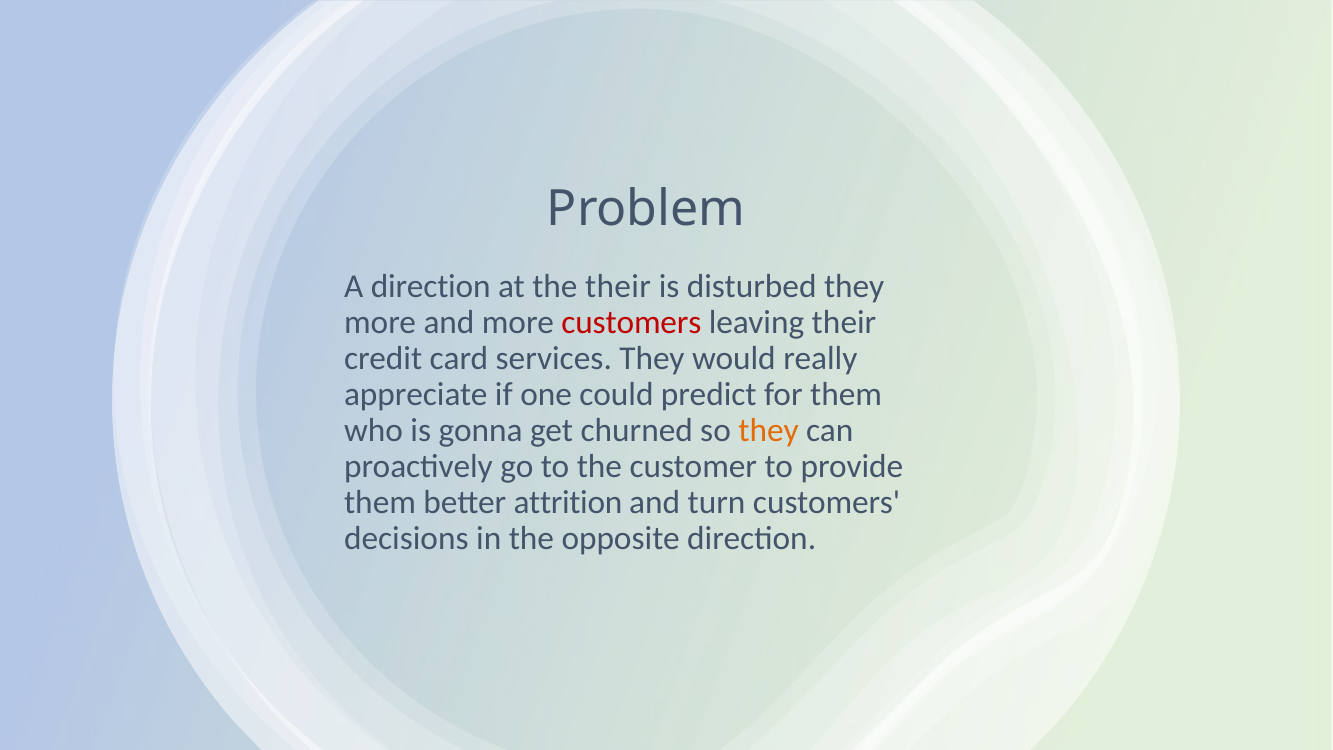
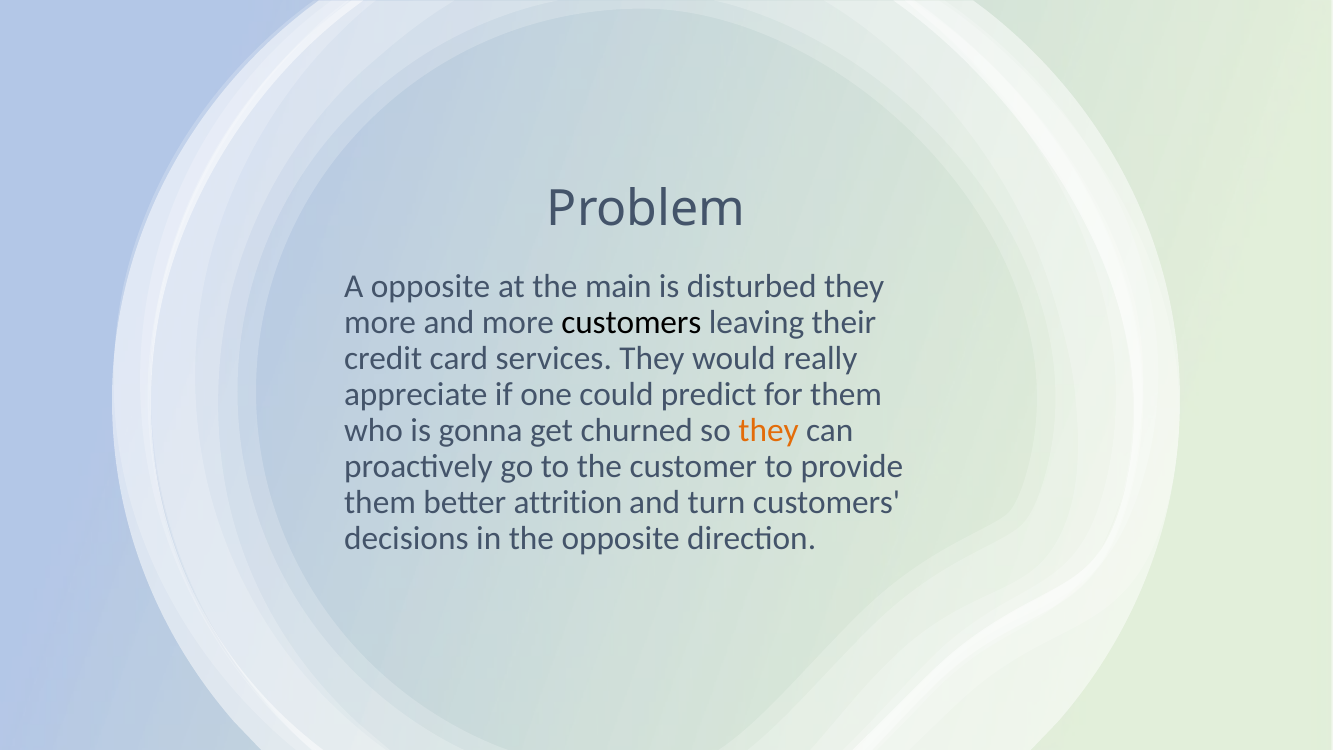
A direction: direction -> opposite (431, 287)
the their: their -> main (618, 287)
customers colour: red -> black (631, 322)
